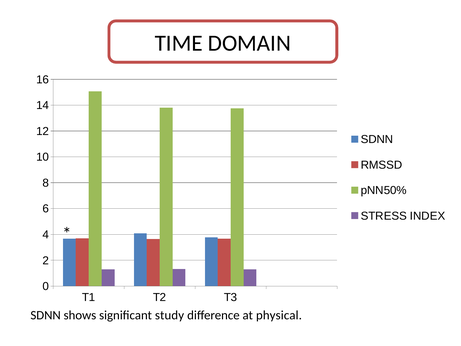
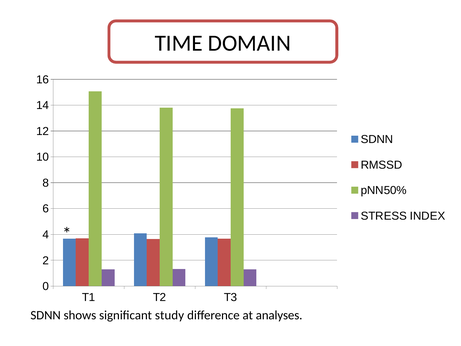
physical: physical -> analyses (279, 315)
